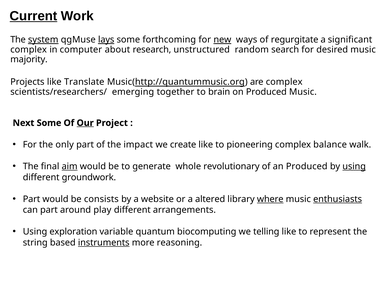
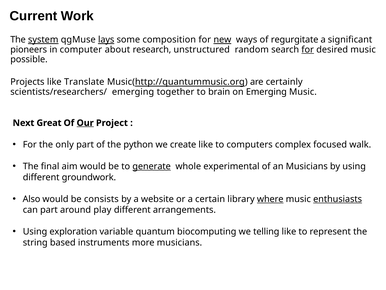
Current underline: present -> none (34, 16)
forthcoming: forthcoming -> composition (169, 40)
complex: complex -> pioneers (29, 50)
for underline: none -> present (308, 50)
majority: majority -> possible (29, 59)
are complex: complex -> certainly (284, 82)
on Produced: Produced -> Emerging (266, 92)
Next Some: Some -> Great (49, 123)
impact: impact -> python (138, 144)
pioneering: pioneering -> computers (250, 144)
balance: balance -> focused (330, 144)
aim underline: present -> none (70, 166)
generate underline: none -> present (152, 166)
revolutionary: revolutionary -> experimental (231, 166)
an Produced: Produced -> Musicians (307, 166)
using underline: present -> none (354, 166)
Part: Part -> Also (31, 199)
altered: altered -> certain (210, 199)
instruments underline: present -> none (104, 242)
more reasoning: reasoning -> musicians (179, 242)
